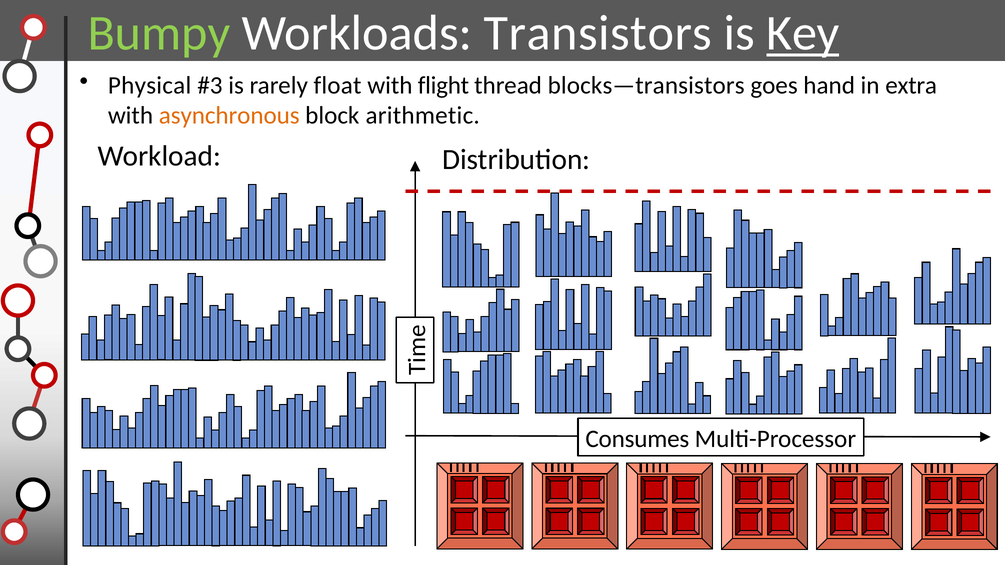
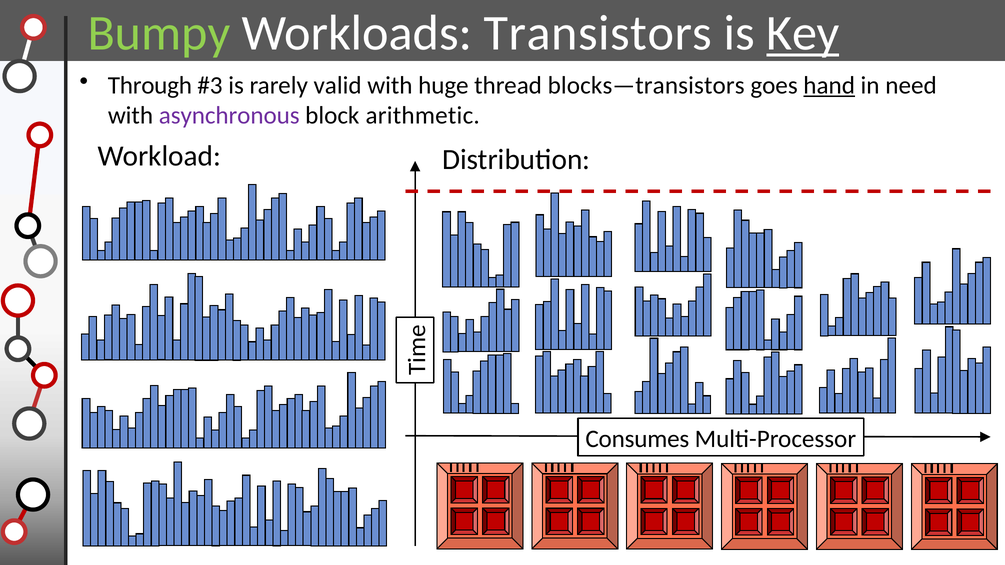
Physical: Physical -> Through (150, 85)
float: float -> valid (338, 85)
flight: flight -> huge (443, 85)
hand underline: none -> present (829, 85)
extra: extra -> need (911, 85)
asynchronous colour: orange -> purple (229, 116)
